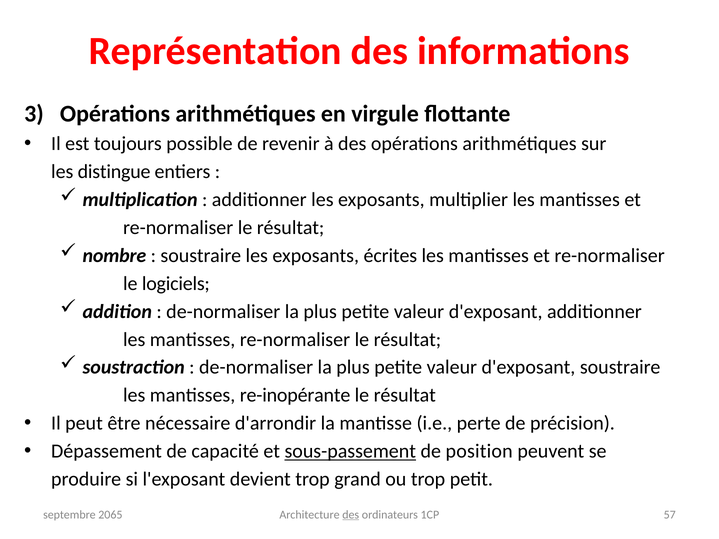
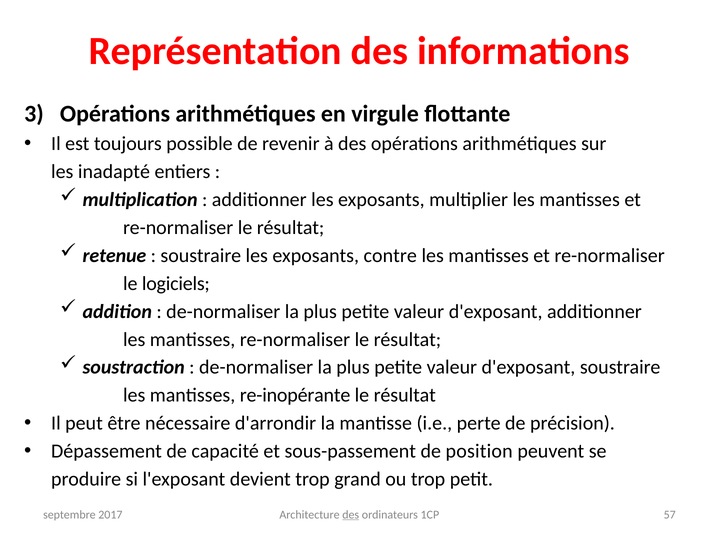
distingue: distingue -> inadapté (114, 172)
nombre: nombre -> retenue (114, 256)
écrites: écrites -> contre (390, 256)
sous-passement underline: present -> none (350, 451)
2065: 2065 -> 2017 (110, 515)
